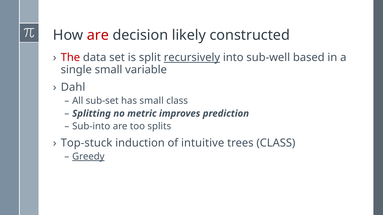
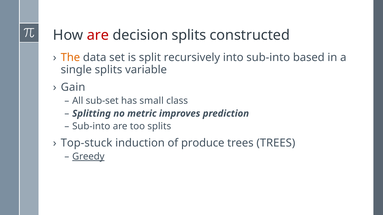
decision likely: likely -> splits (189, 35)
The colour: red -> orange (70, 58)
recursively underline: present -> none (192, 58)
into sub-well: sub-well -> sub-into (268, 58)
single small: small -> splits (109, 70)
Dahl: Dahl -> Gain (73, 87)
intuitive: intuitive -> produce (203, 143)
trees CLASS: CLASS -> TREES (276, 143)
